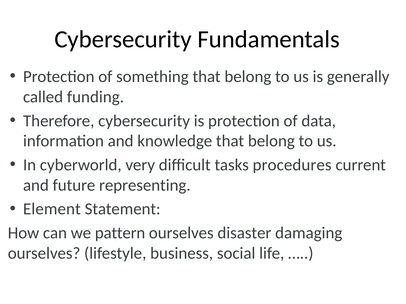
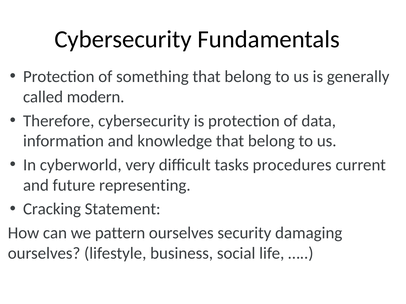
funding: funding -> modern (96, 97)
Element: Element -> Cracking (52, 209)
disaster: disaster -> security (244, 233)
